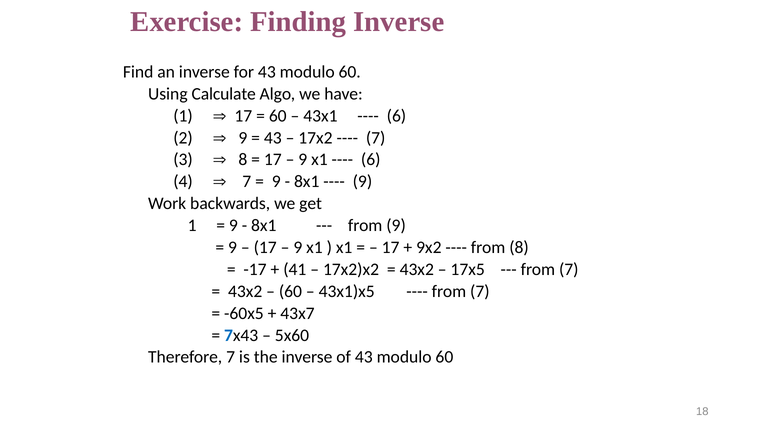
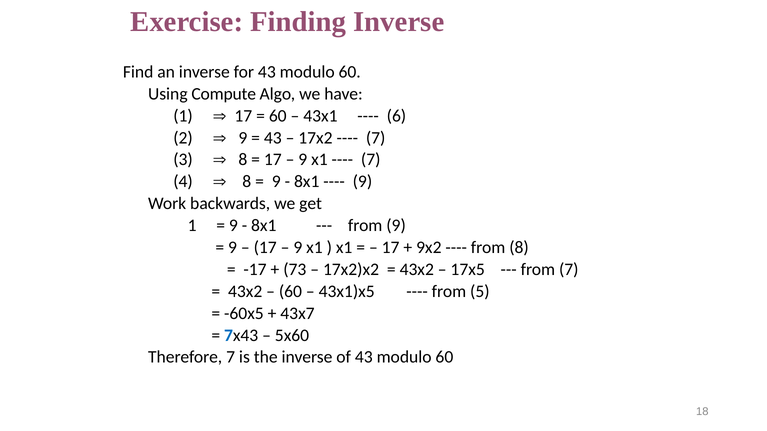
Calculate: Calculate -> Compute (224, 94)
6: 6 -> 7 (371, 160)
7: 7 -> 8 (247, 182)
41: 41 -> 73 (295, 270)
7: 7 -> 5 (480, 292)
